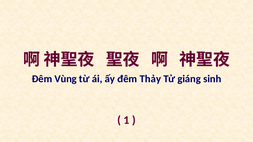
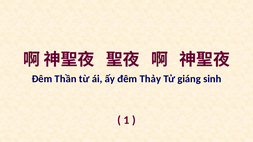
Vùng: Vùng -> Thần (66, 79)
